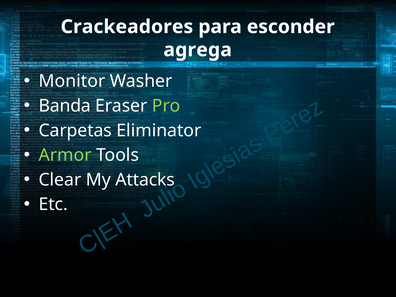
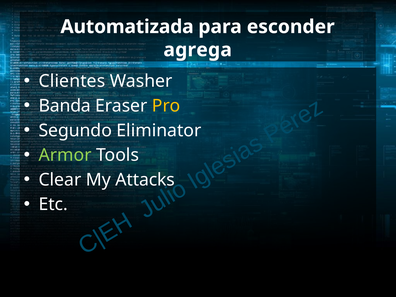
Crackeadores: Crackeadores -> Automatizada (127, 27)
Monitor: Monitor -> Clientes (72, 81)
Pro colour: light green -> yellow (166, 106)
Carpetas: Carpetas -> Segundo (75, 130)
